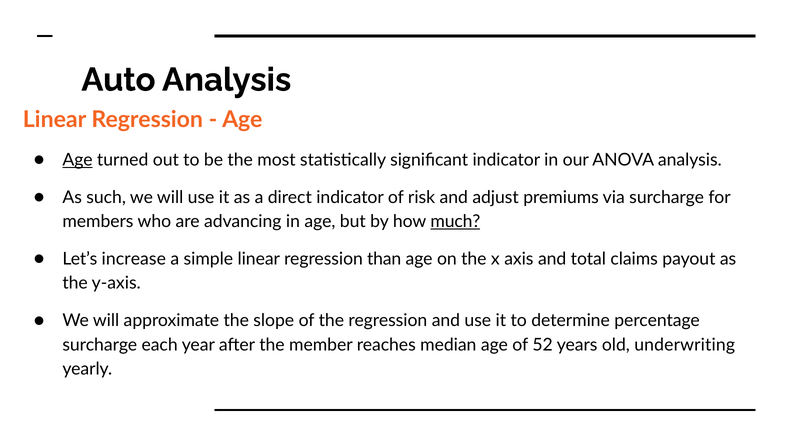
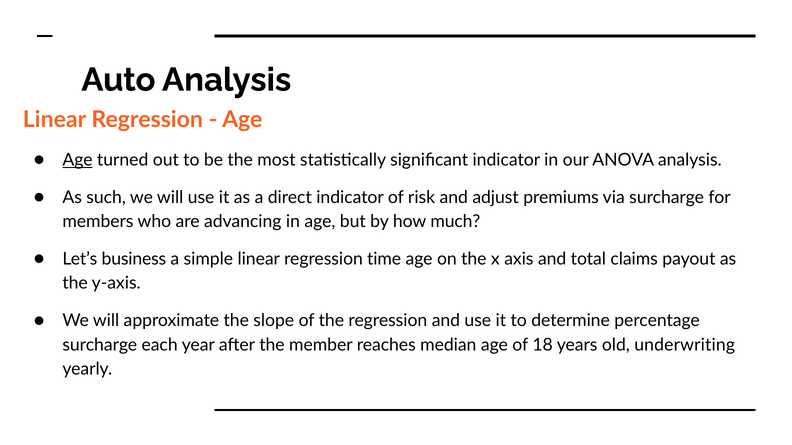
much underline: present -> none (455, 222)
increase: increase -> business (134, 259)
than: than -> time (384, 259)
52: 52 -> 18 (543, 345)
